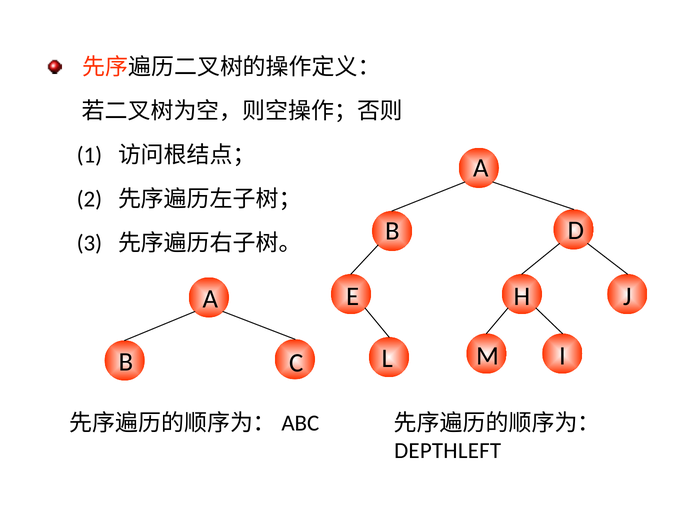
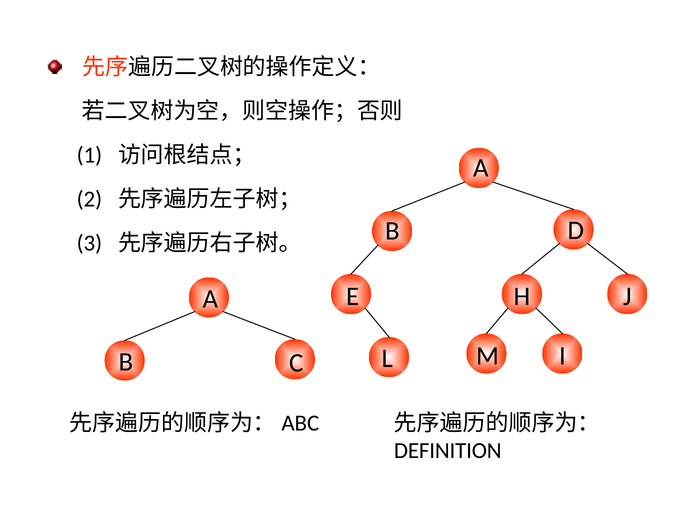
DEPTHLEFT: DEPTHLEFT -> DEFINITION (448, 451)
